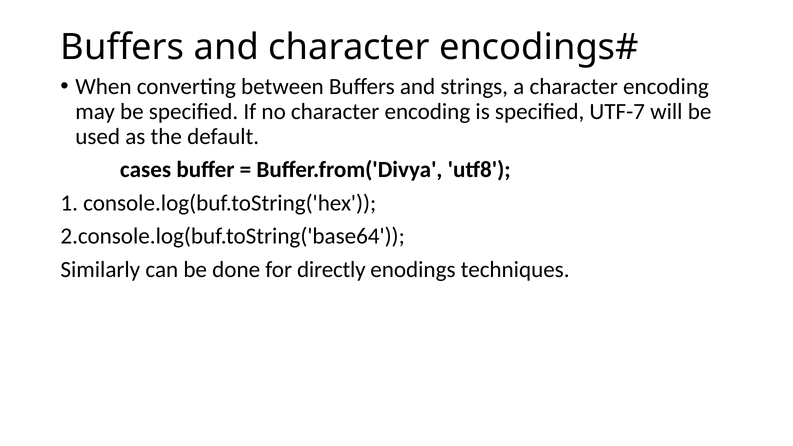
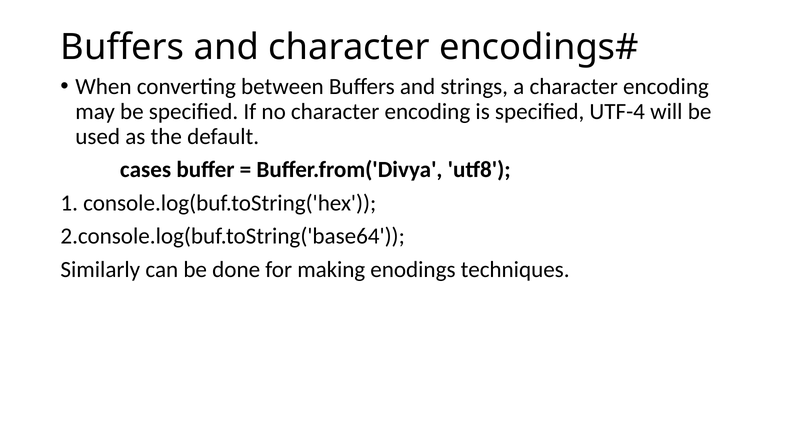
UTF-7: UTF-7 -> UTF-4 (617, 112)
directly: directly -> making (331, 270)
